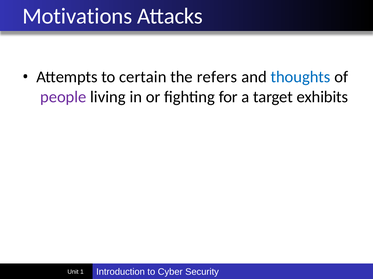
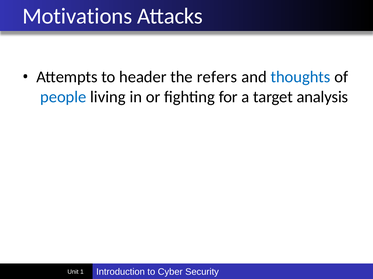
certain: certain -> header (143, 77)
people colour: purple -> blue (63, 97)
exhibits: exhibits -> analysis (322, 97)
